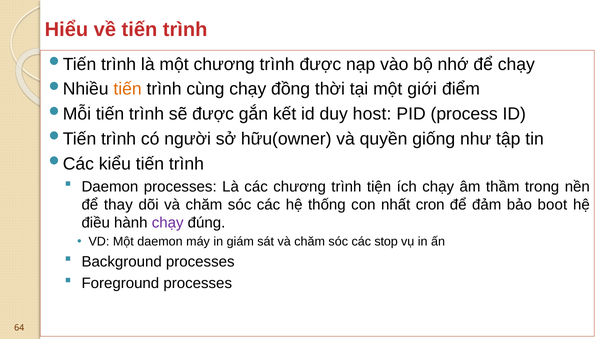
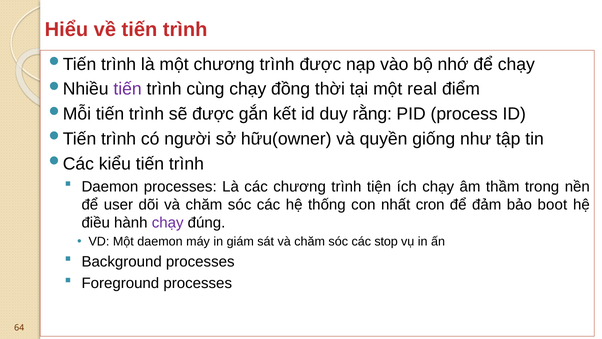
tiến colour: orange -> purple (128, 89)
giới: giới -> real (422, 89)
host: host -> rằng (372, 114)
thay: thay -> user (118, 204)
